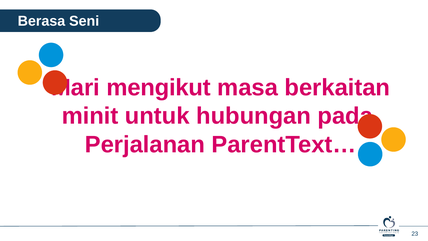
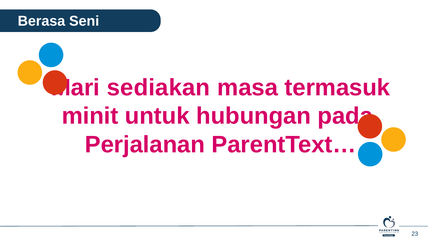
mengikut: mengikut -> sediakan (158, 87)
berkaitan: berkaitan -> termasuk (337, 87)
